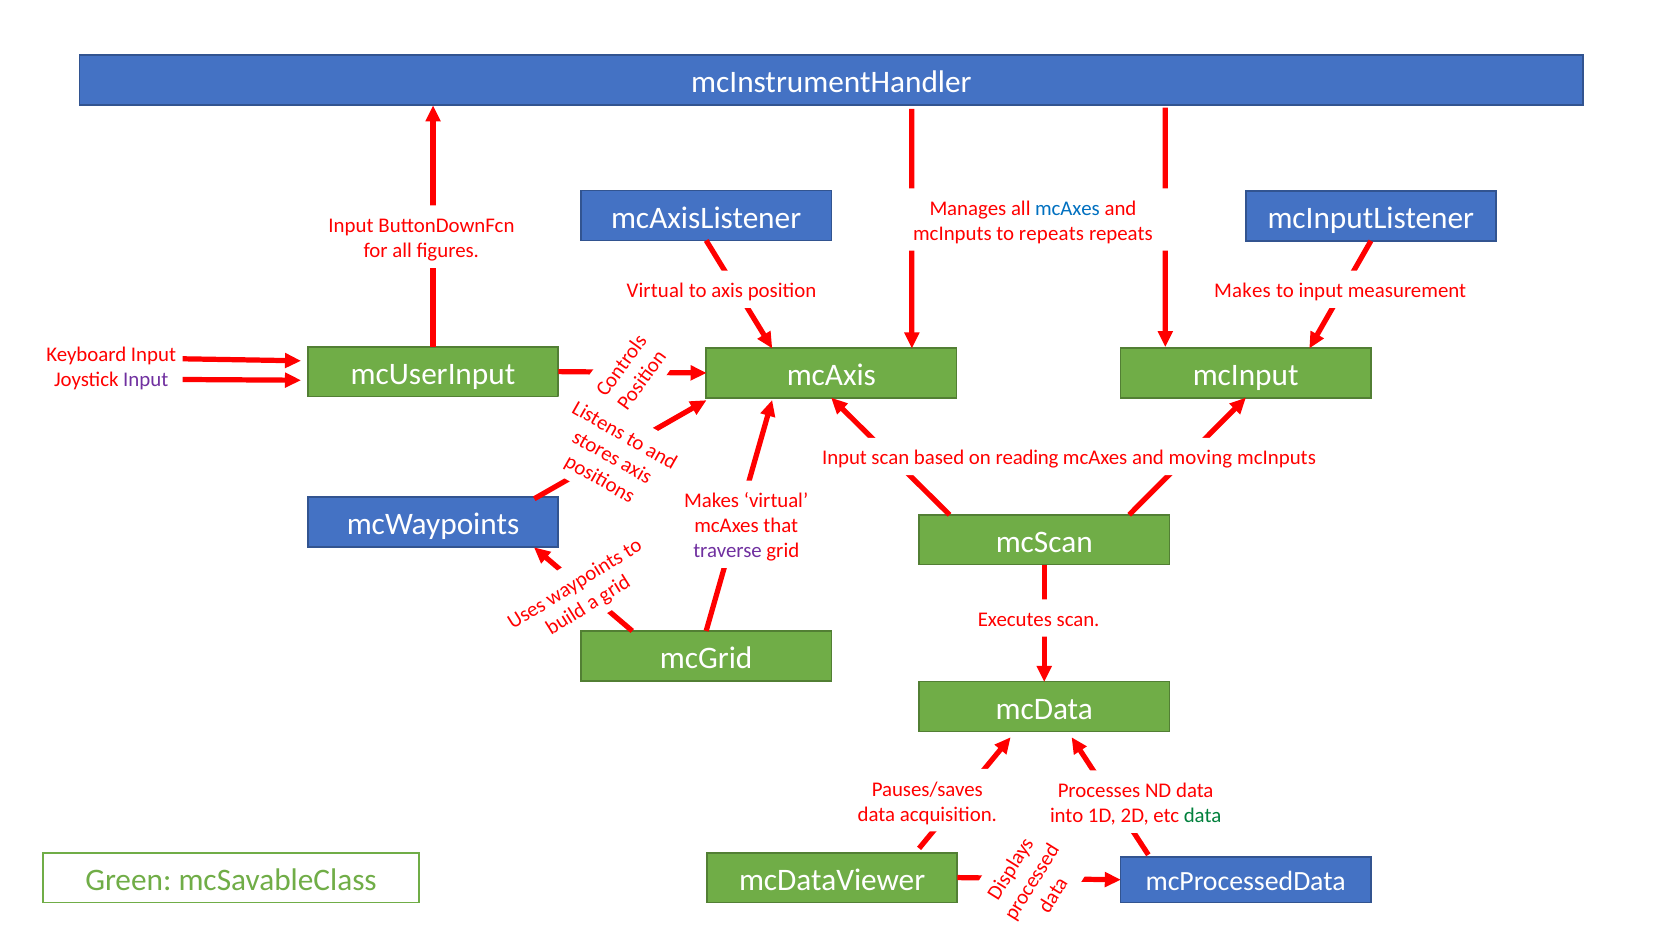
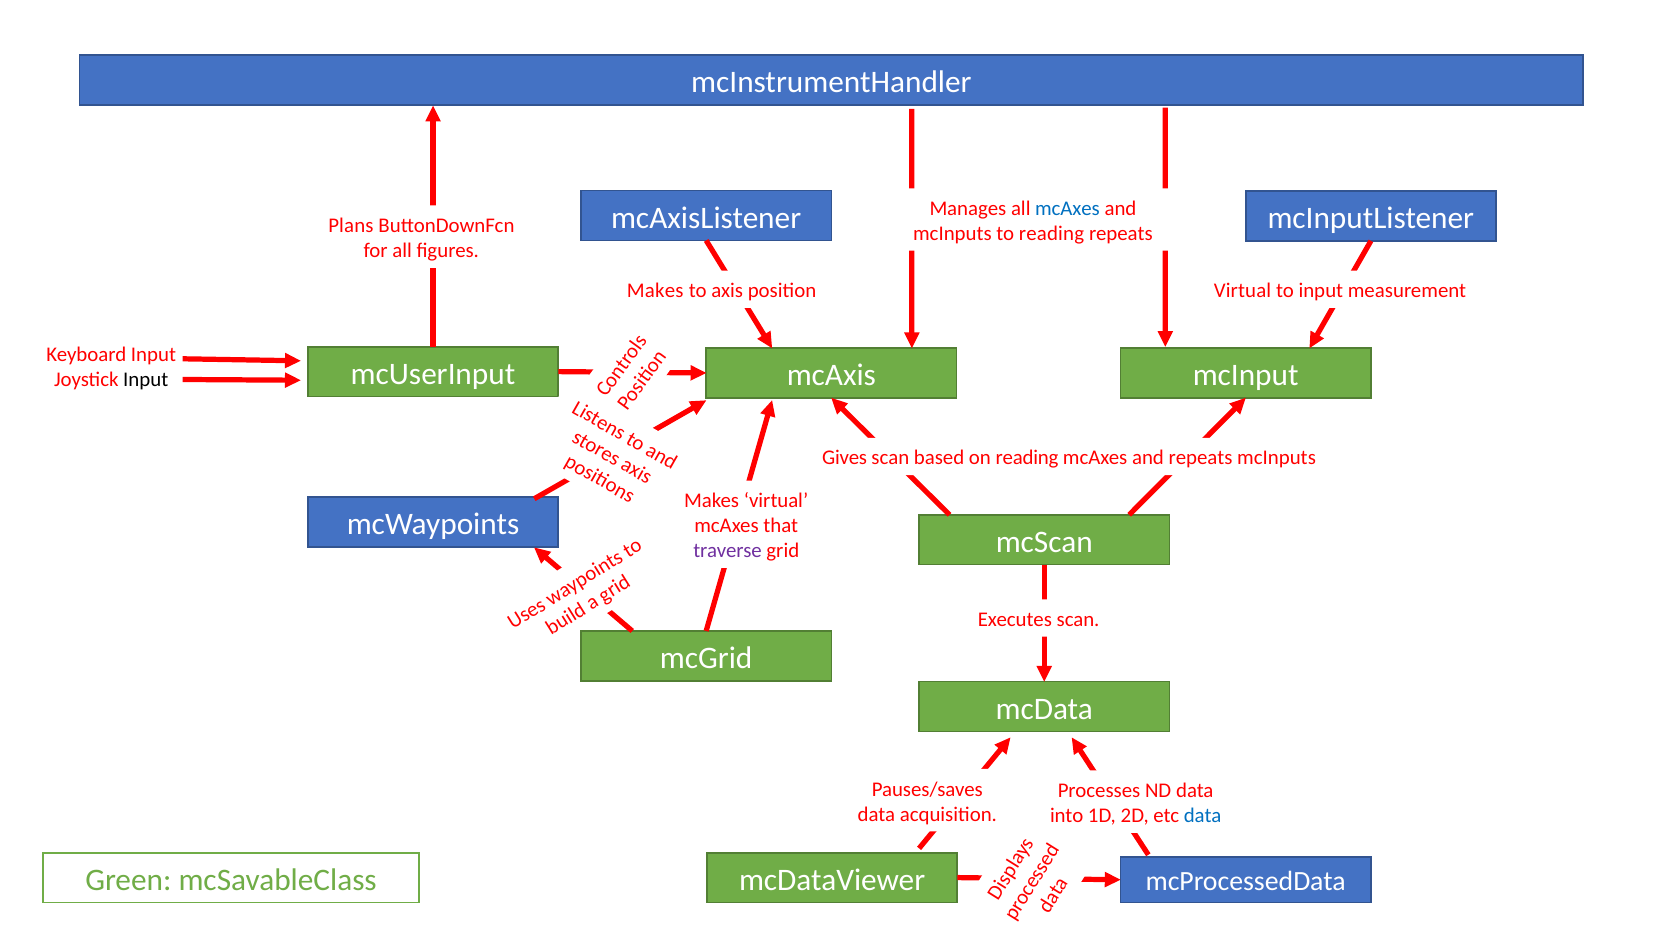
Input: Input -> Plans (351, 226)
to repeats: repeats -> reading (1052, 234)
Virtual: Virtual -> Makes (655, 291)
position Makes: Makes -> Virtual (1243, 291)
Input colour: purple -> black (146, 380)
Input: Input -> Gives (845, 458)
and moving: moving -> repeats (1201, 458)
data colour: green -> blue (1203, 816)
